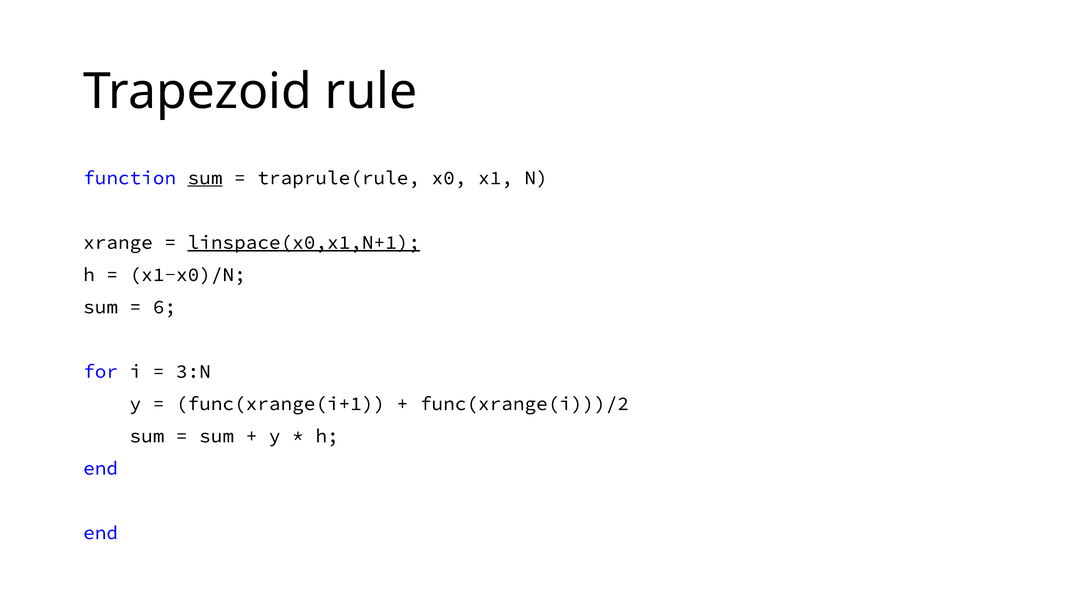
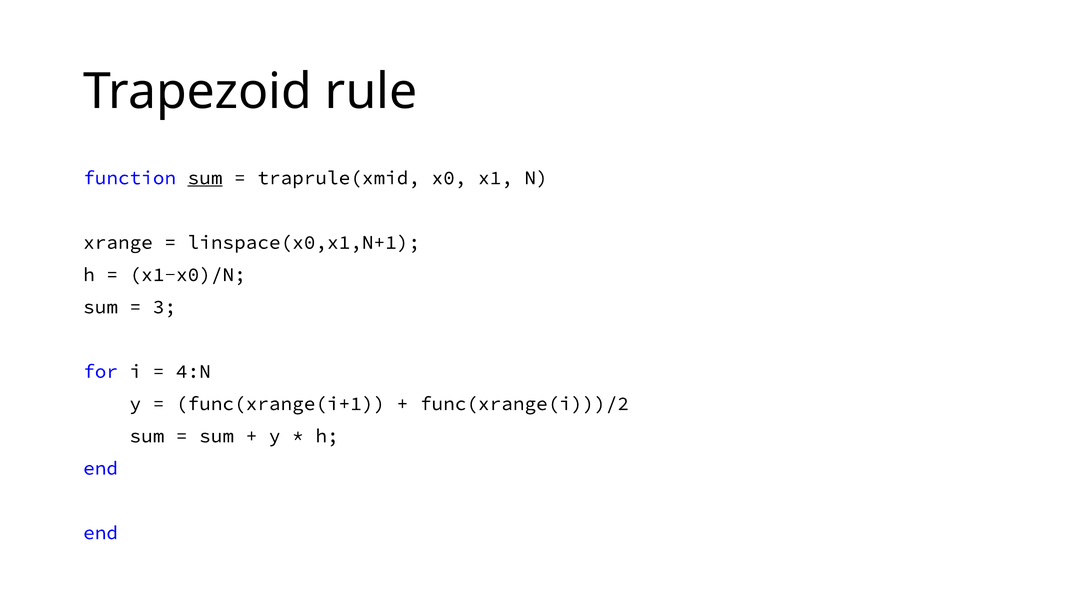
traprule(rule: traprule(rule -> traprule(xmid (339, 178)
linspace(x0,x1,N+1 underline: present -> none (304, 242)
6: 6 -> 3 (164, 307)
3:N: 3:N -> 4:N (193, 371)
